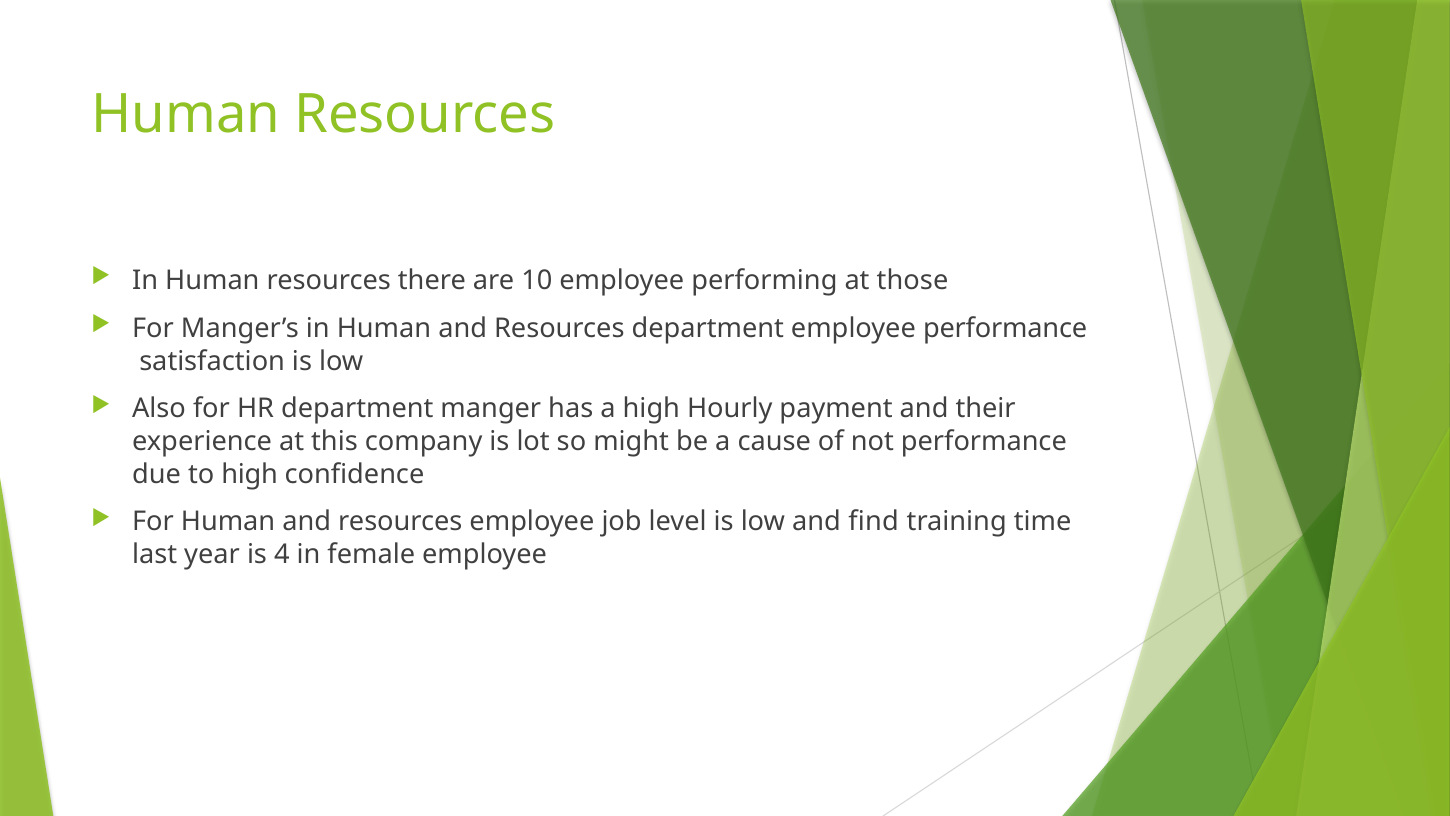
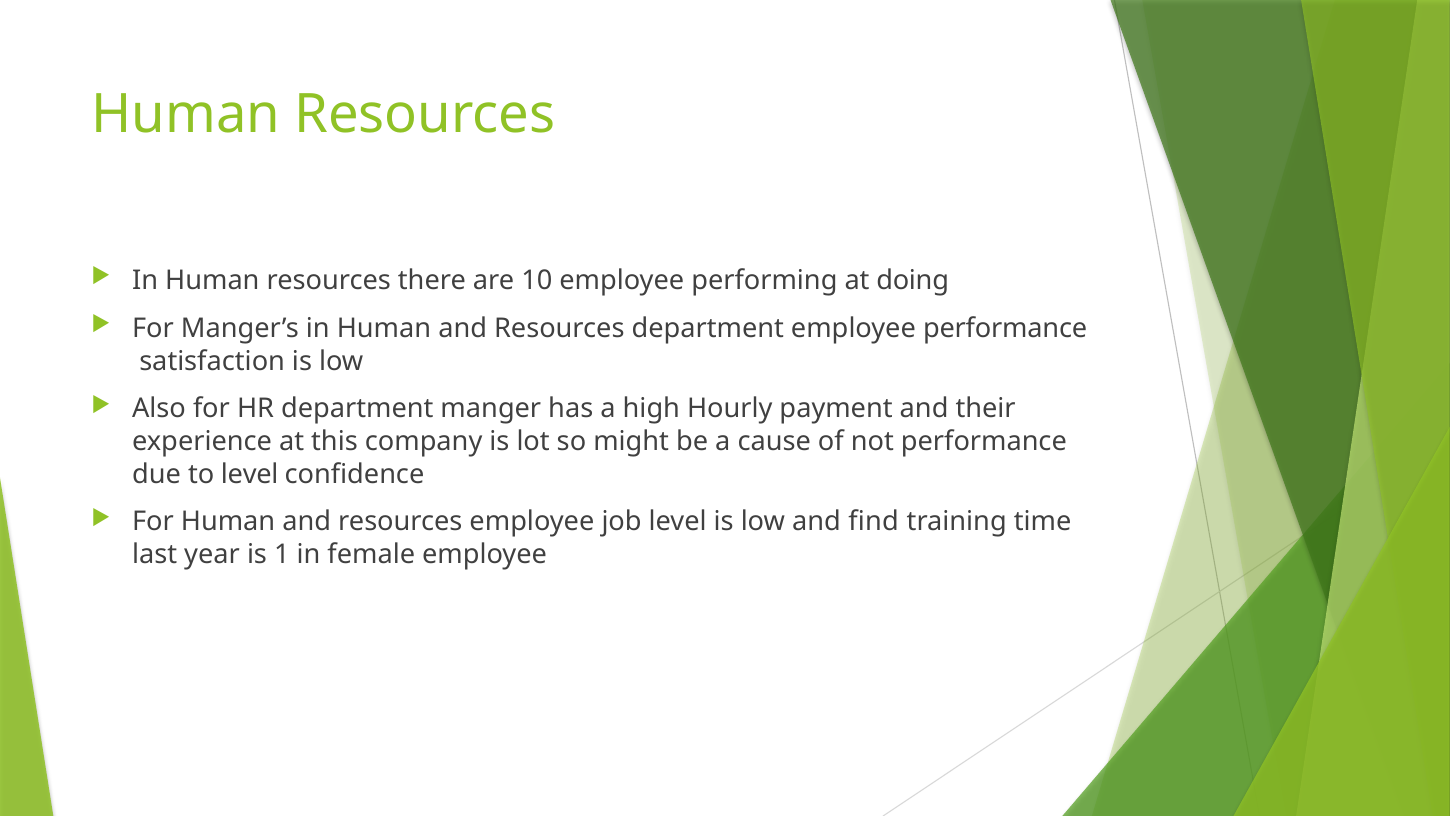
those: those -> doing (913, 281)
to high: high -> level (250, 474)
4: 4 -> 1 (282, 554)
